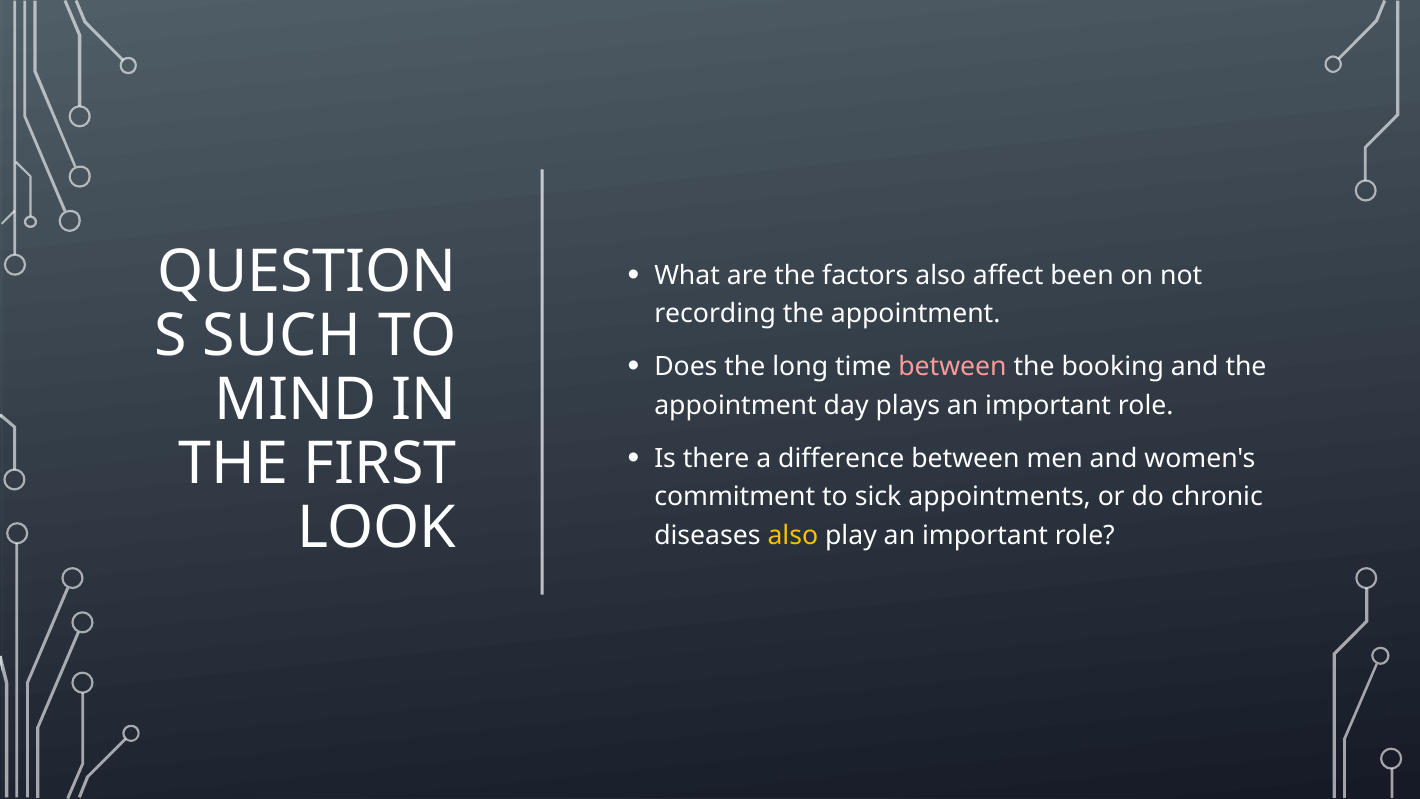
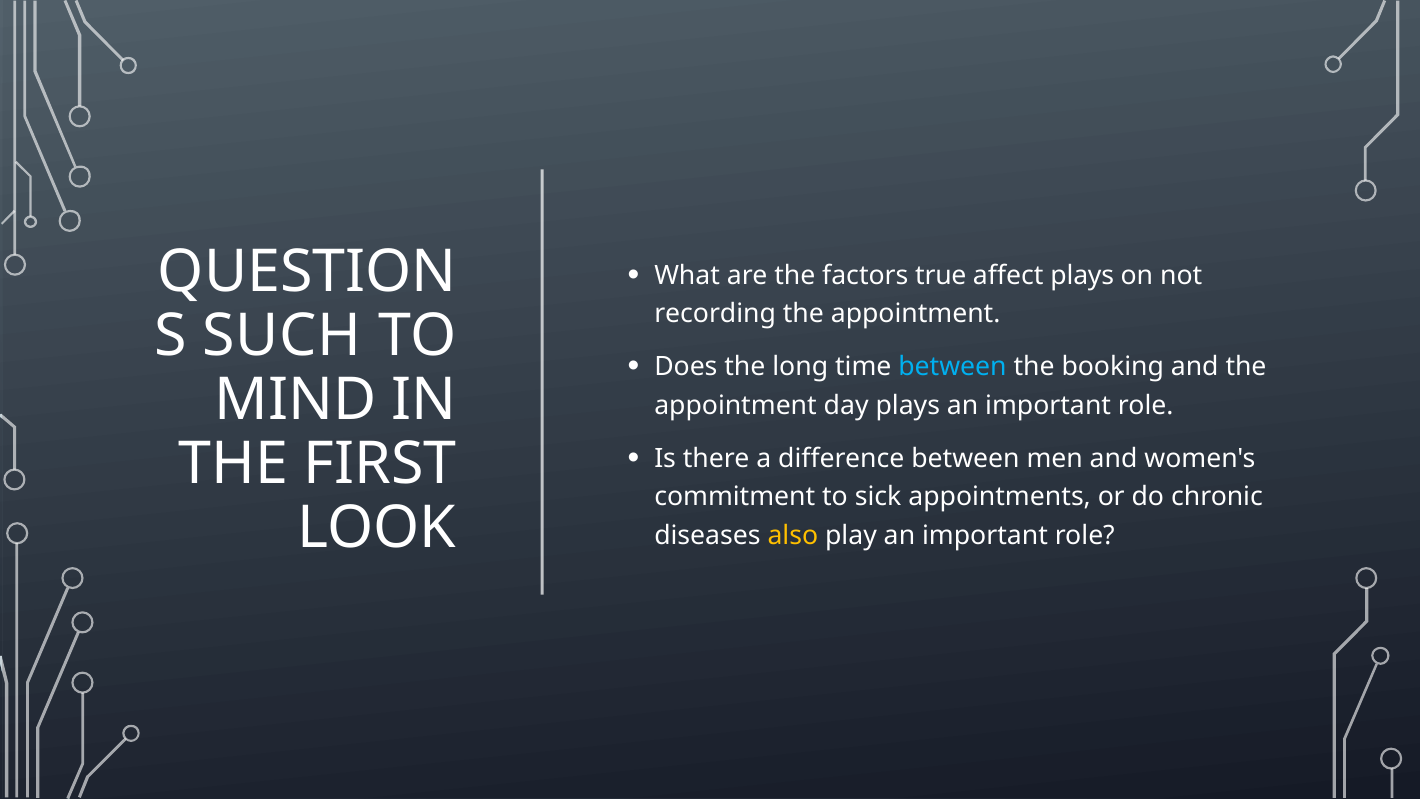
factors also: also -> true (941, 276)
affect been: been -> plays (1082, 276)
between colour: pink -> light blue (953, 367)
